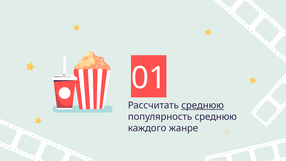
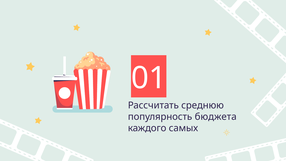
среднюю underline: present -> none (203, 105)
популярность среднюю: среднюю -> бюджета (216, 117)
жанре: жанре -> самых (183, 128)
